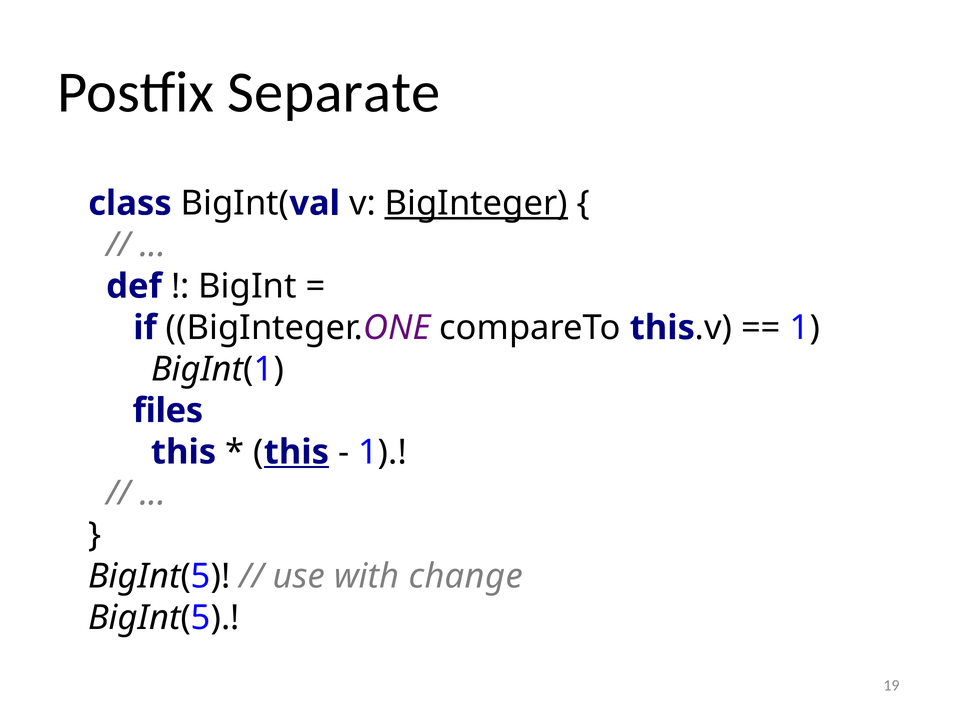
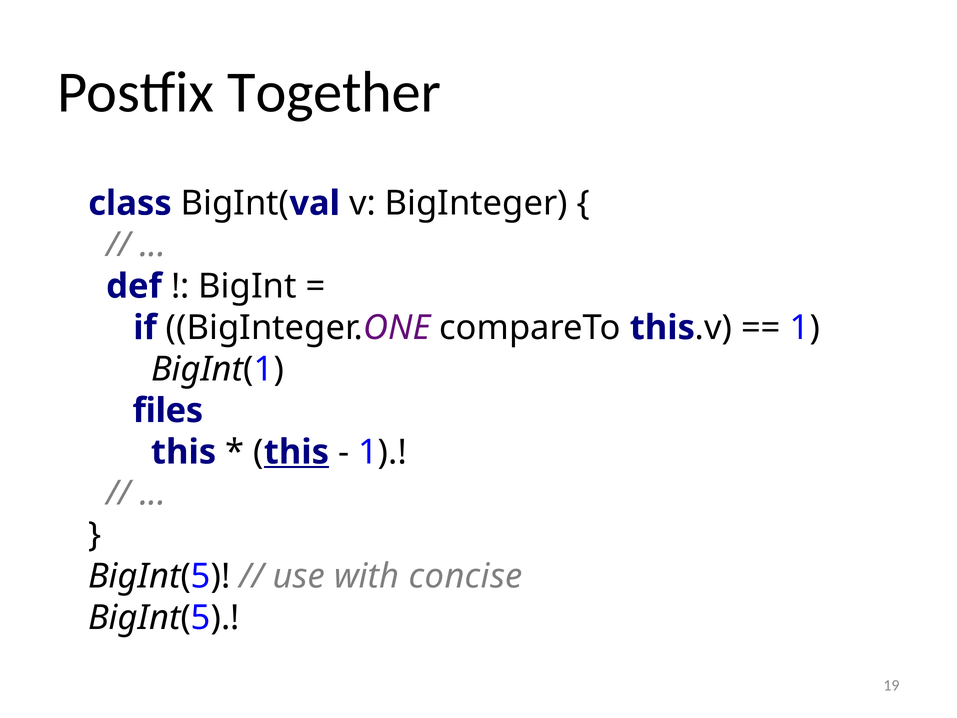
Separate: Separate -> Together (334, 93)
BigInteger underline: present -> none (476, 203)
change: change -> concise (466, 576)
